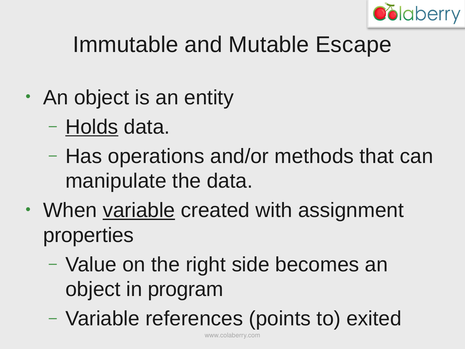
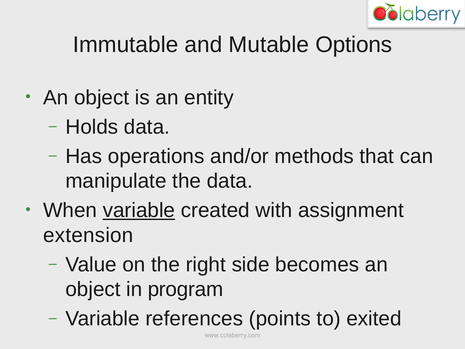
Escape: Escape -> Options (354, 45)
Holds underline: present -> none (92, 127)
properties: properties -> extension (88, 235)
